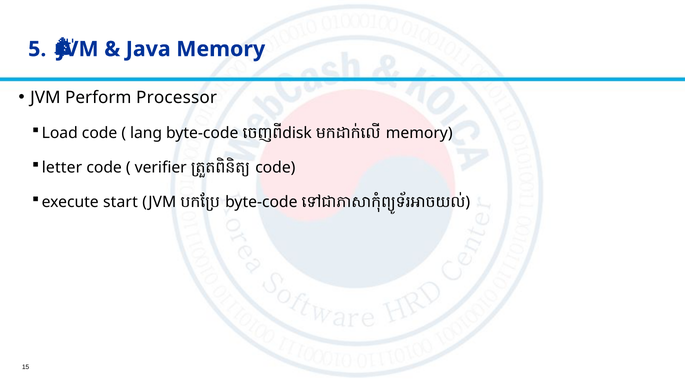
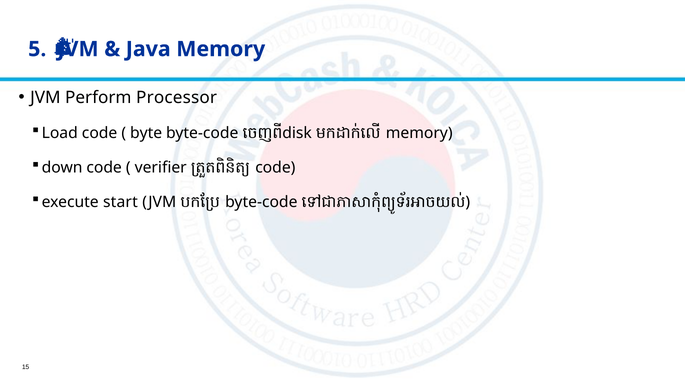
lang: lang -> byte (146, 133)
letter: letter -> down (62, 168)
